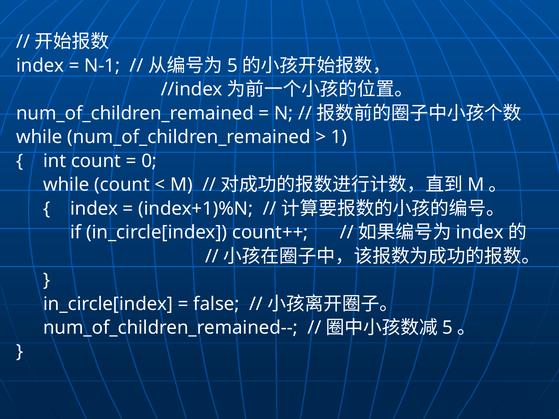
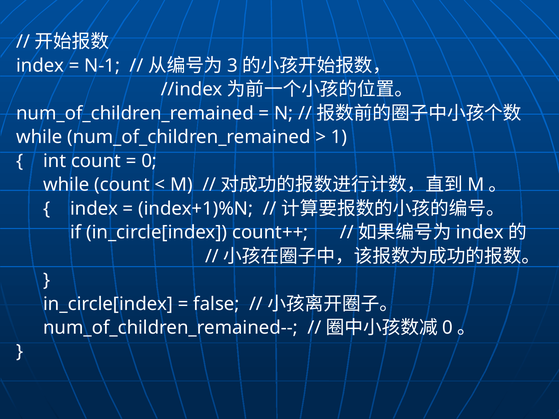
5: 5 -> 3 (232, 66)
5: 5 -> 0 (448, 328)
